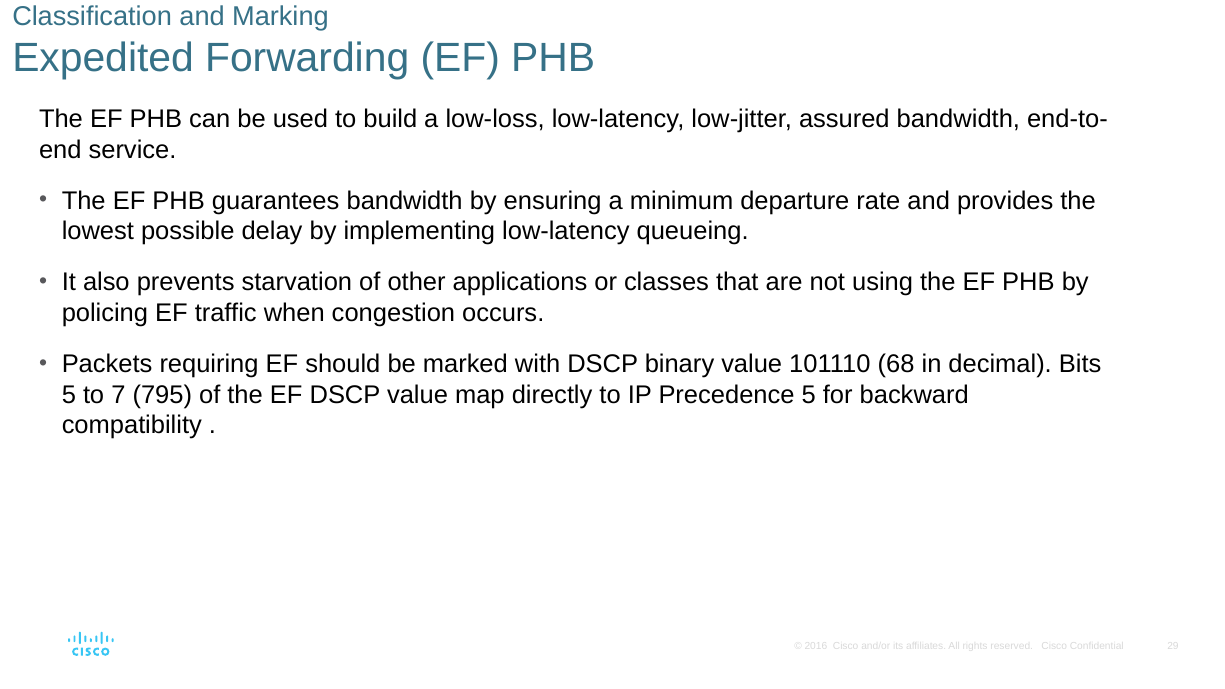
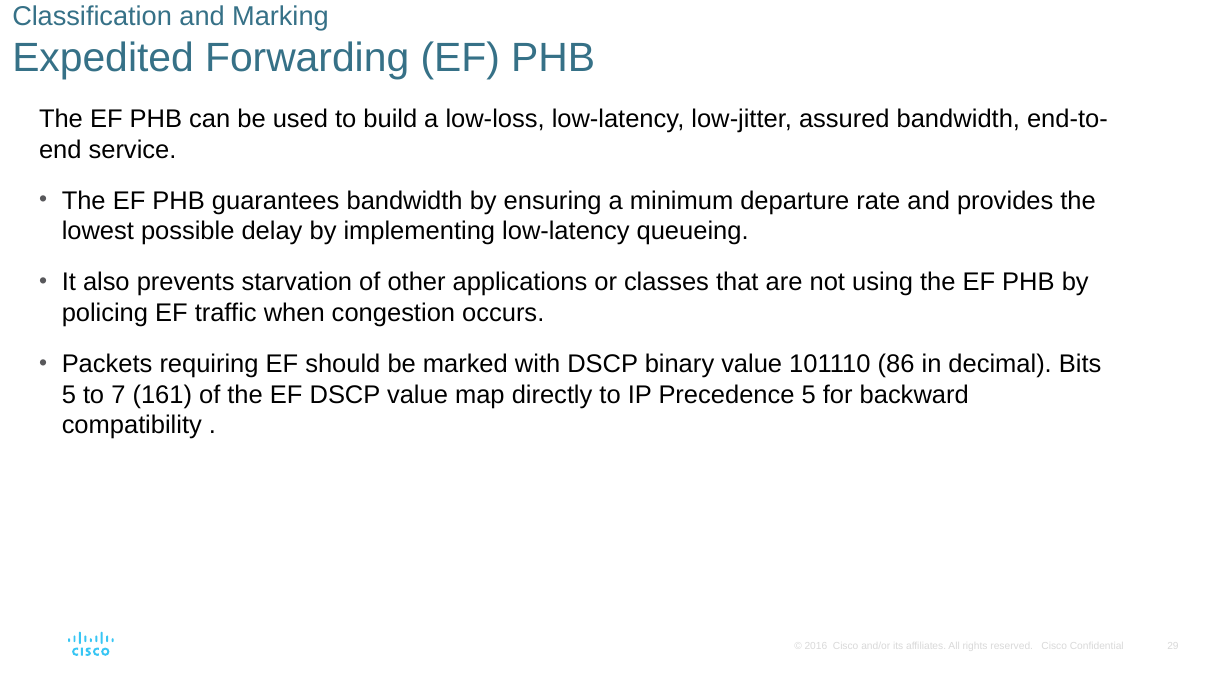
68: 68 -> 86 (896, 364)
795: 795 -> 161 (162, 395)
